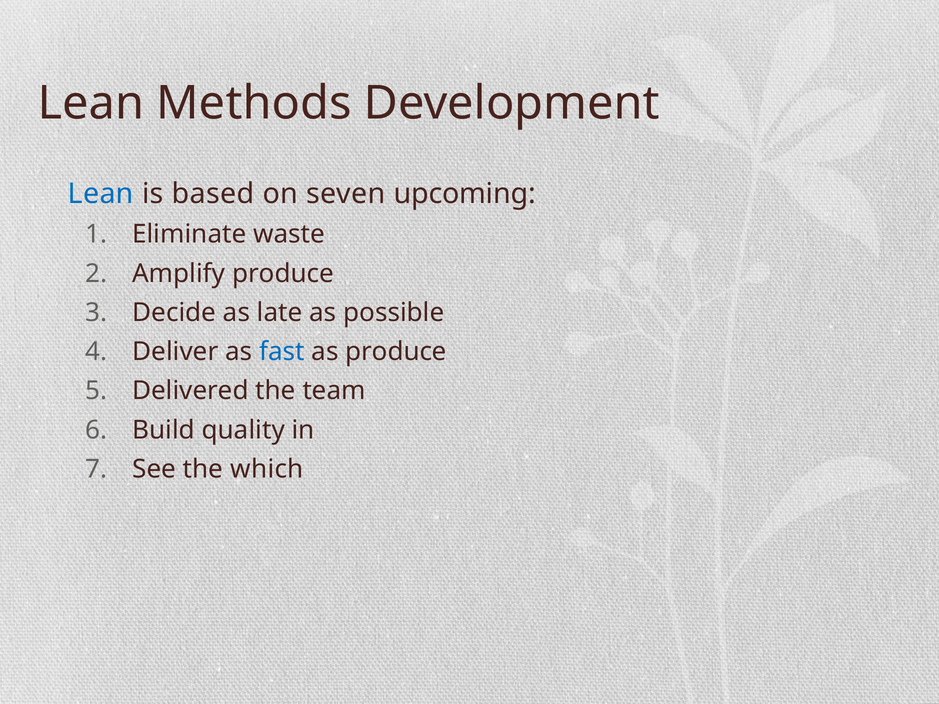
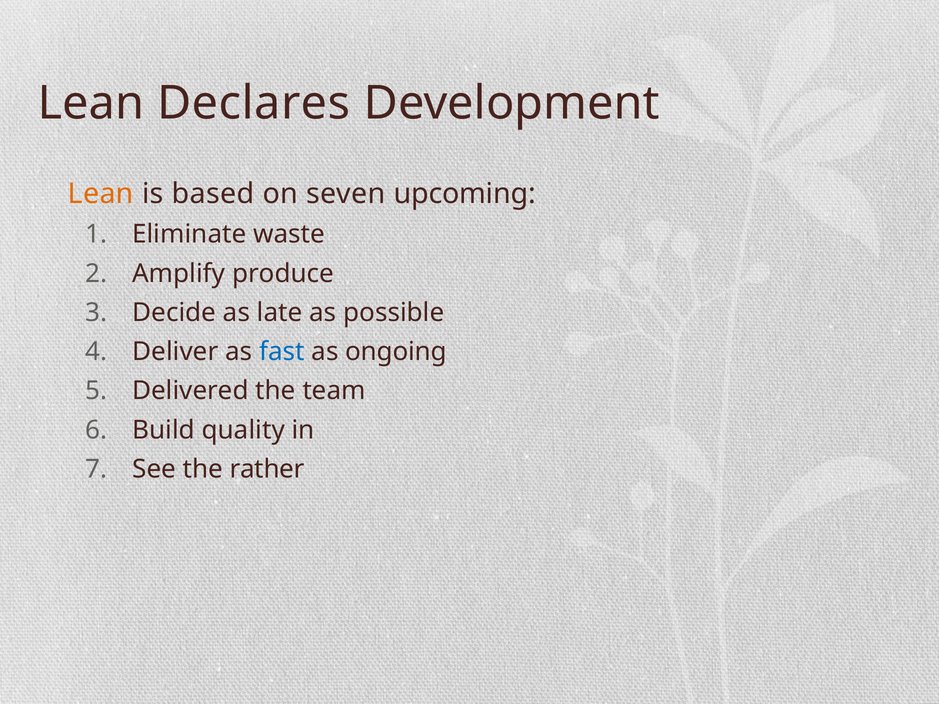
Methods: Methods -> Declares (254, 103)
Lean colour: blue -> orange (101, 194)
as produce: produce -> ongoing (396, 352)
which: which -> rather (267, 469)
